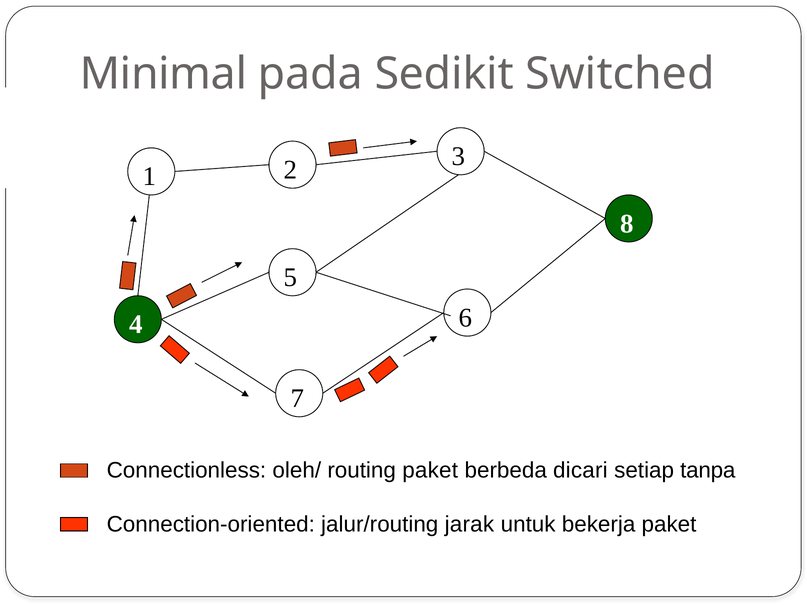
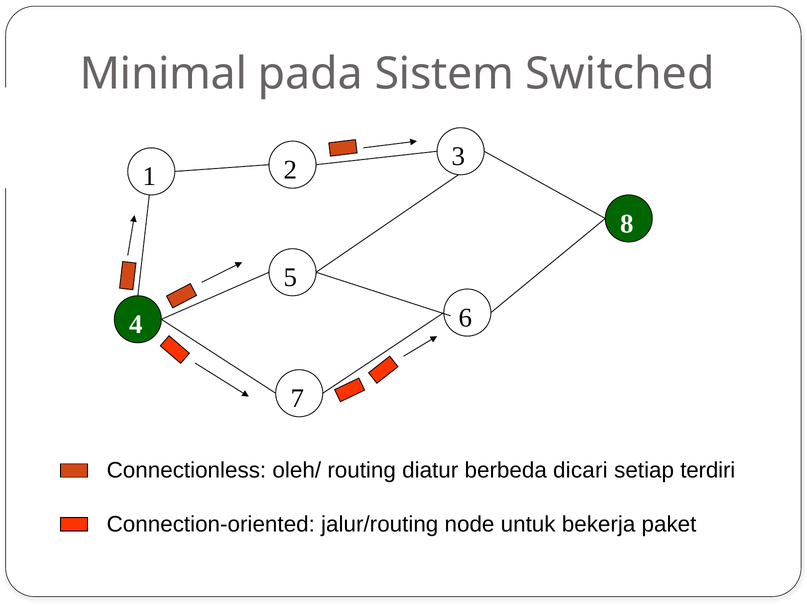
Sedikit: Sedikit -> Sistem (444, 74)
routing paket: paket -> diatur (430, 471)
tanpa: tanpa -> terdiri (708, 471)
jarak: jarak -> node (470, 524)
